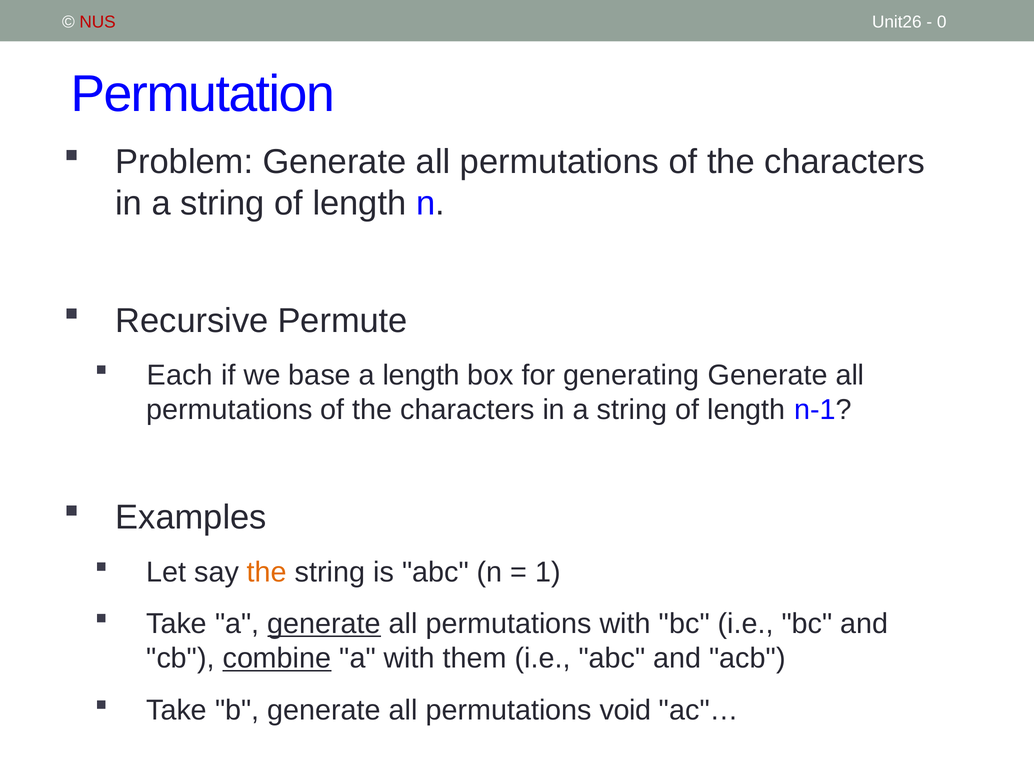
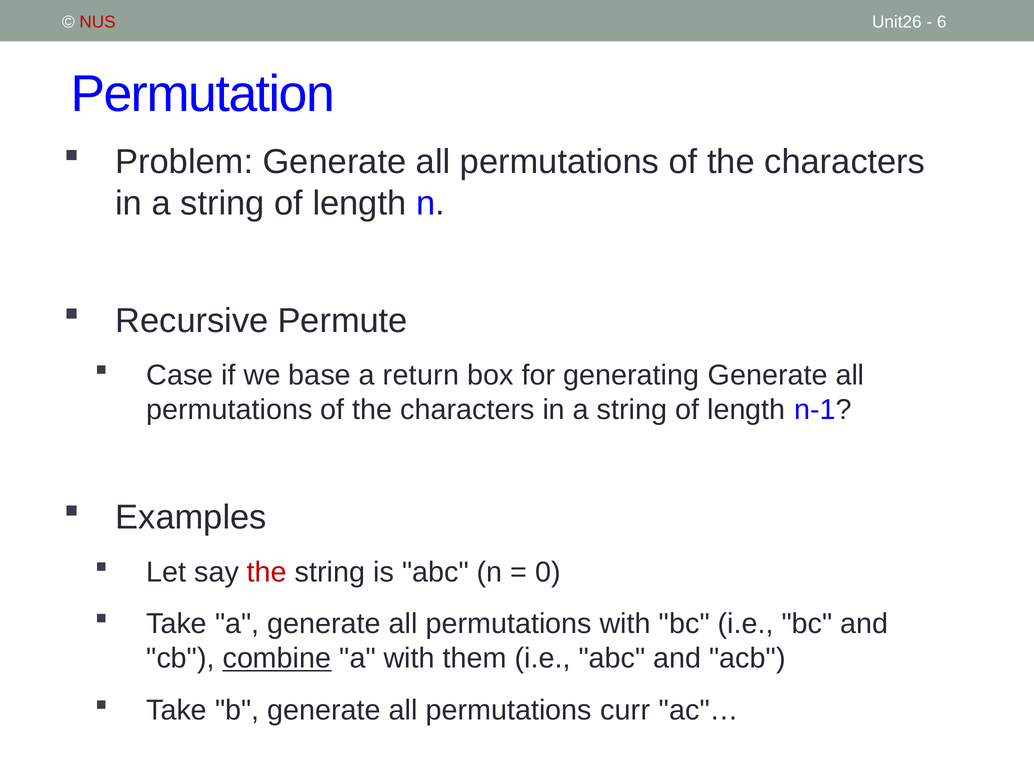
0: 0 -> 6 (942, 22)
Each: Each -> Case (180, 375)
a length: length -> return (421, 375)
the colour: orange -> red (267, 572)
1: 1 -> 0 (548, 572)
generate underline: present -> none (324, 624)
void: void -> curr (625, 710)
